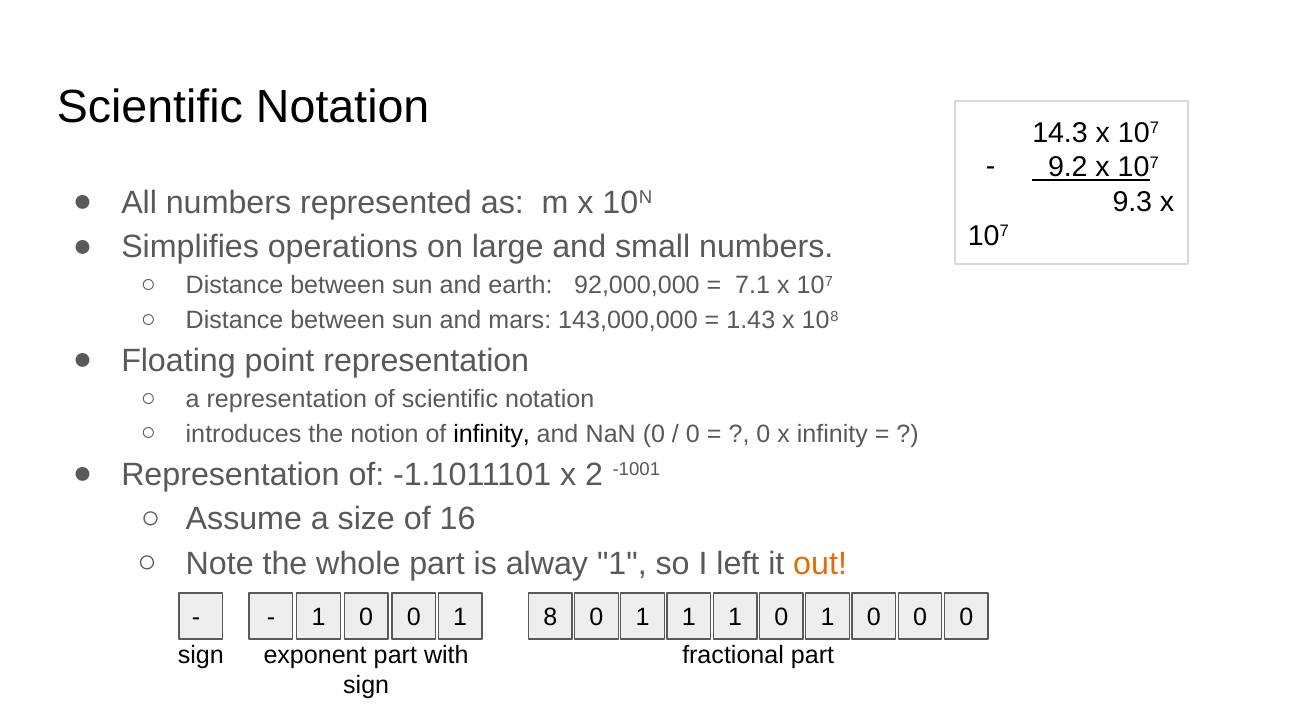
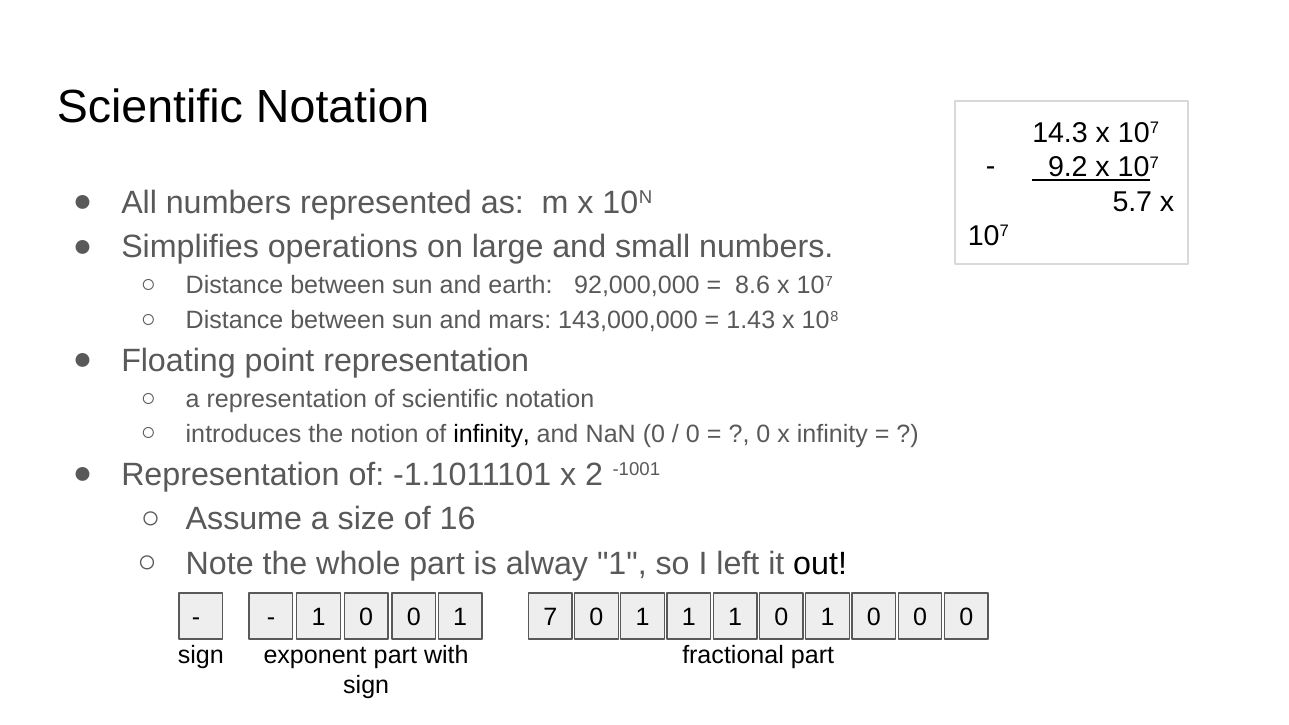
9.3: 9.3 -> 5.7 (1132, 202)
7.1: 7.1 -> 8.6 (753, 286)
out colour: orange -> black (820, 564)
8: 8 -> 7 (550, 618)
